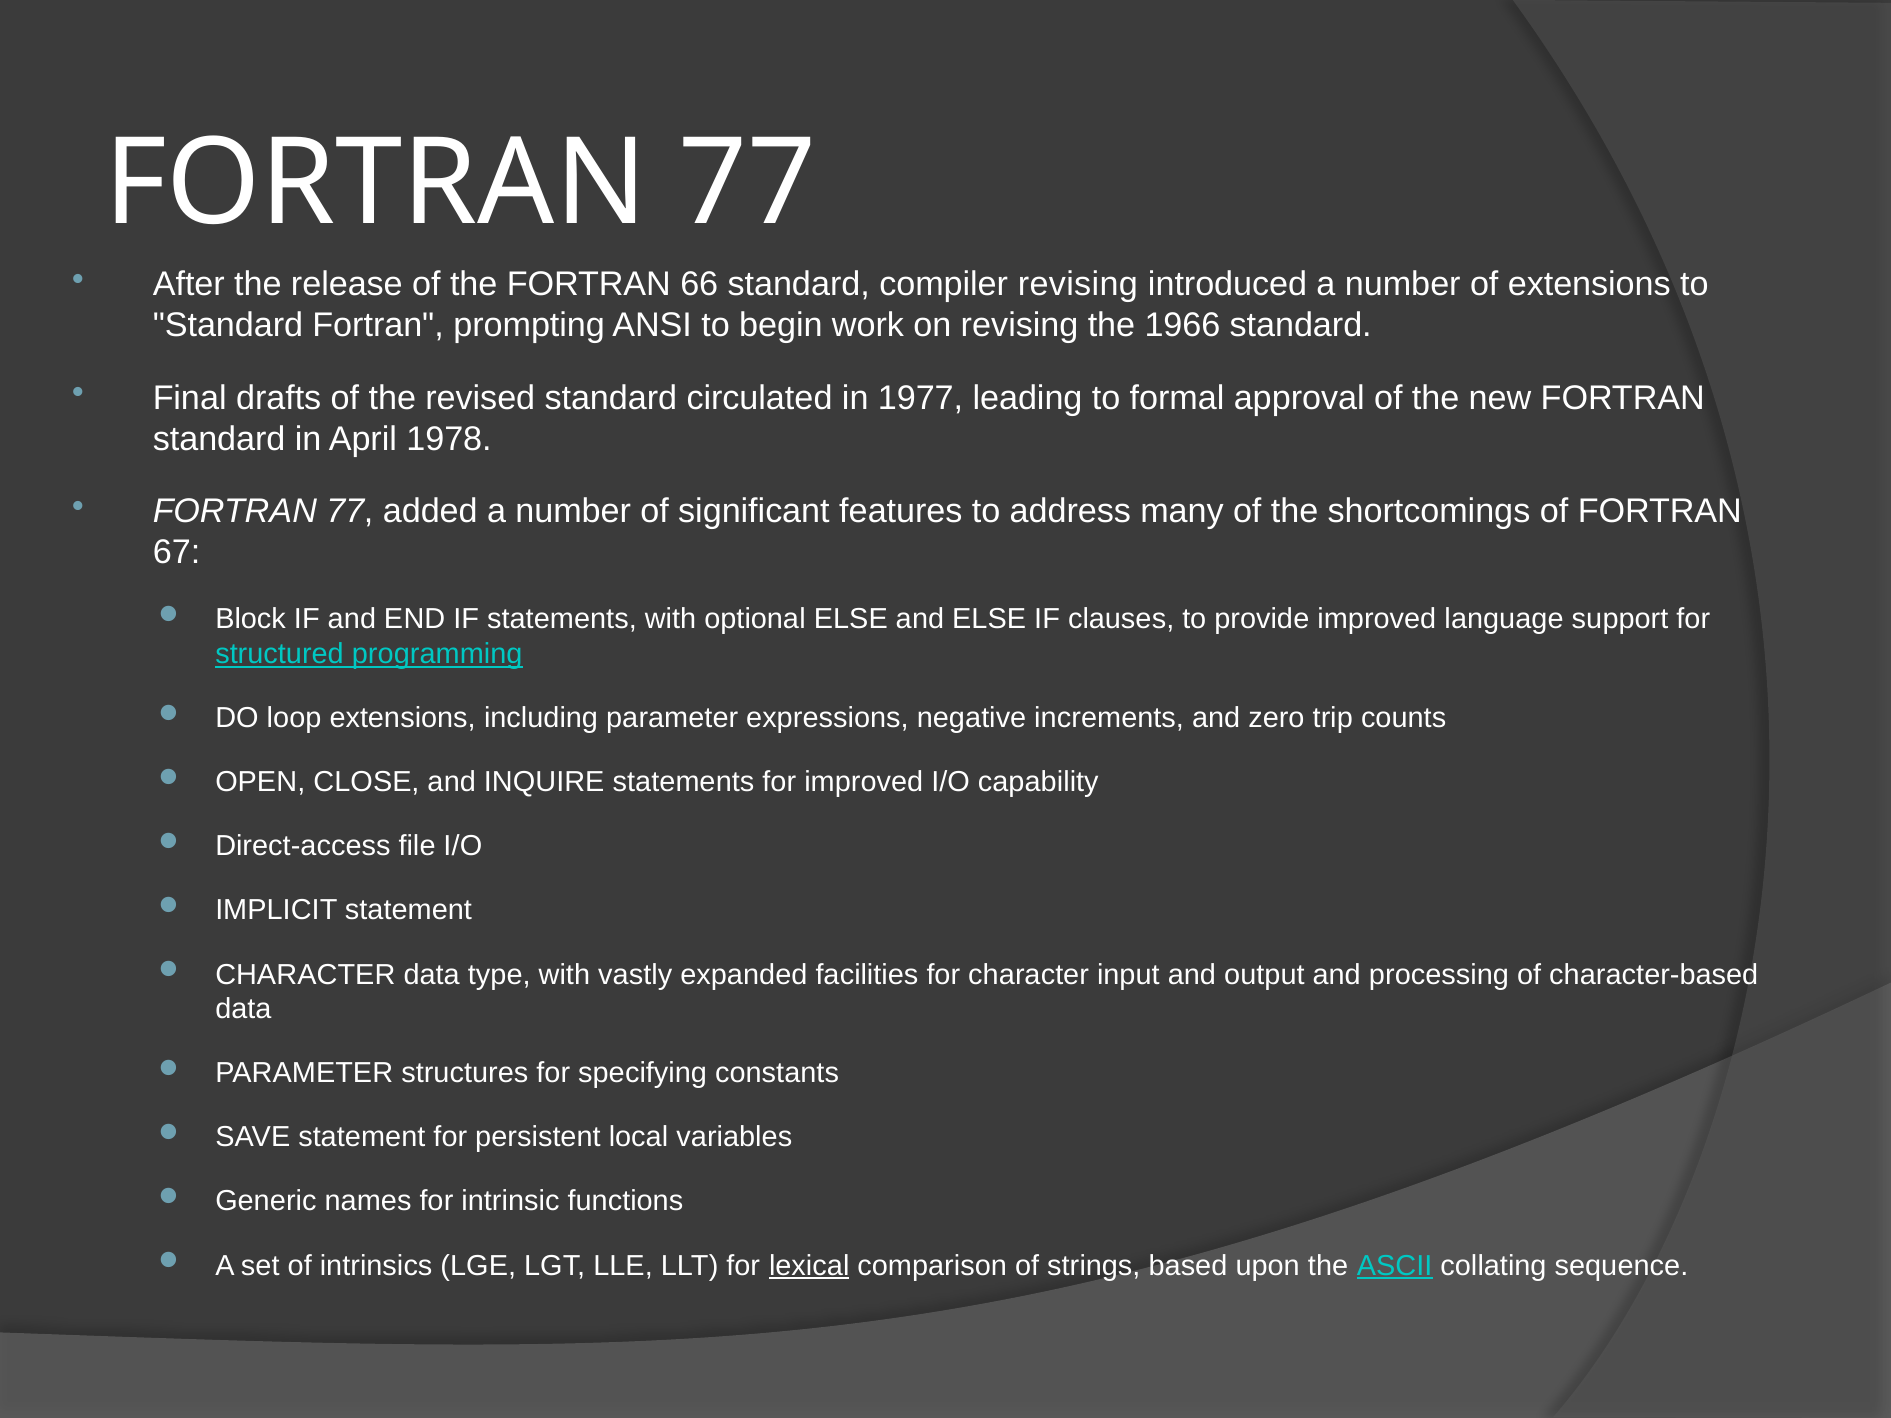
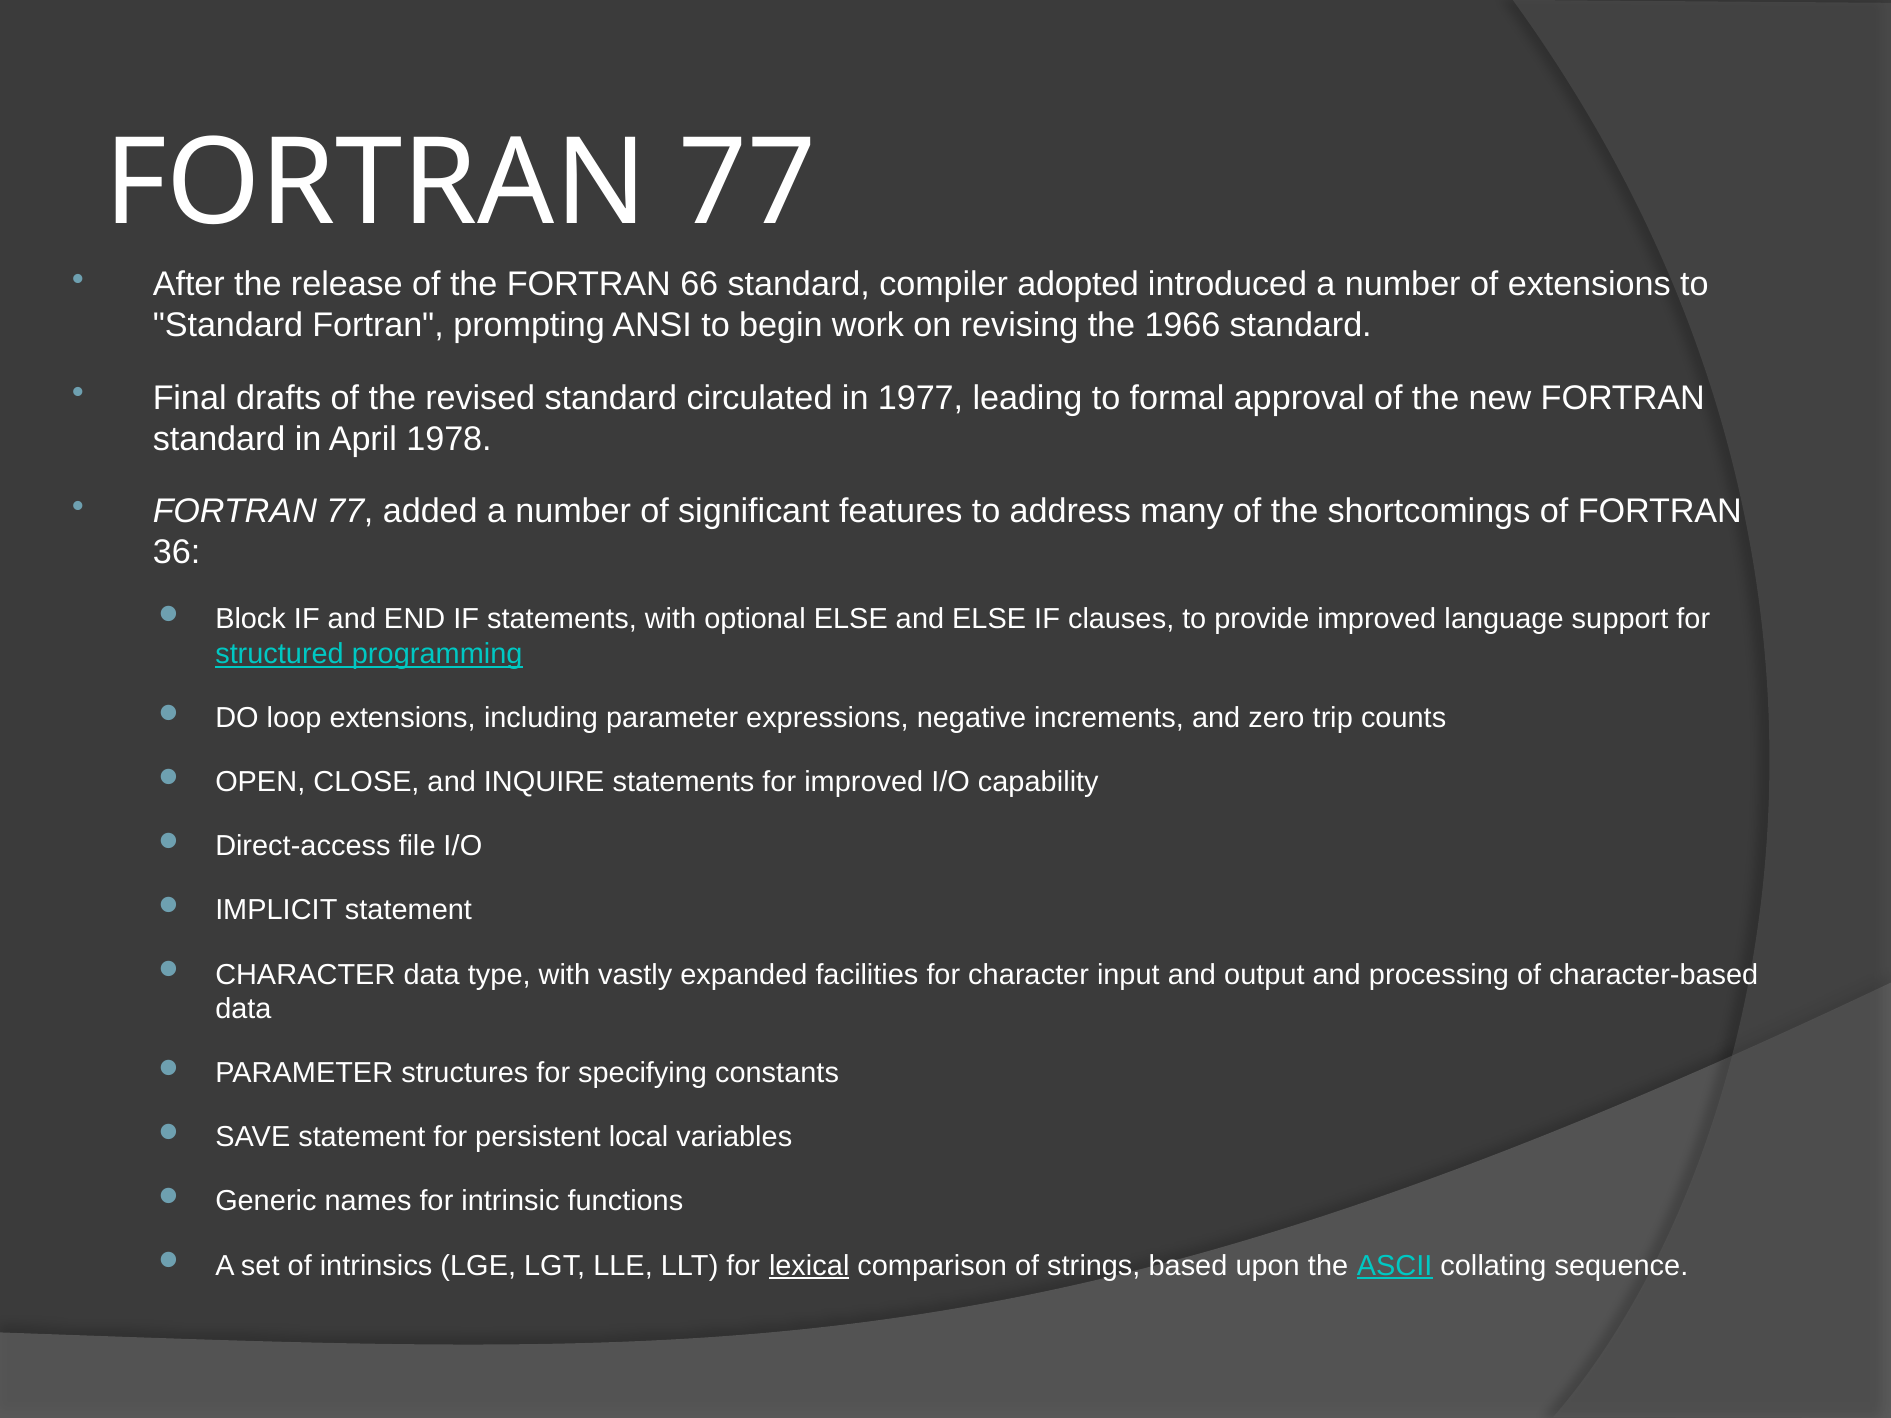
compiler revising: revising -> adopted (1078, 284)
67: 67 -> 36 (177, 553)
